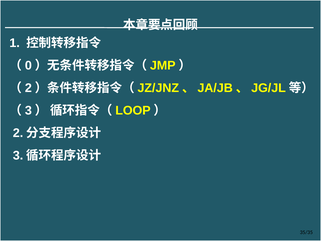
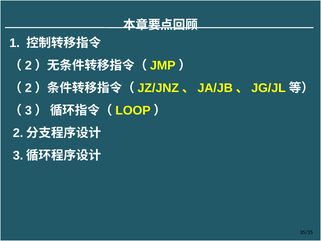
0: 0 -> 2 (28, 65)
